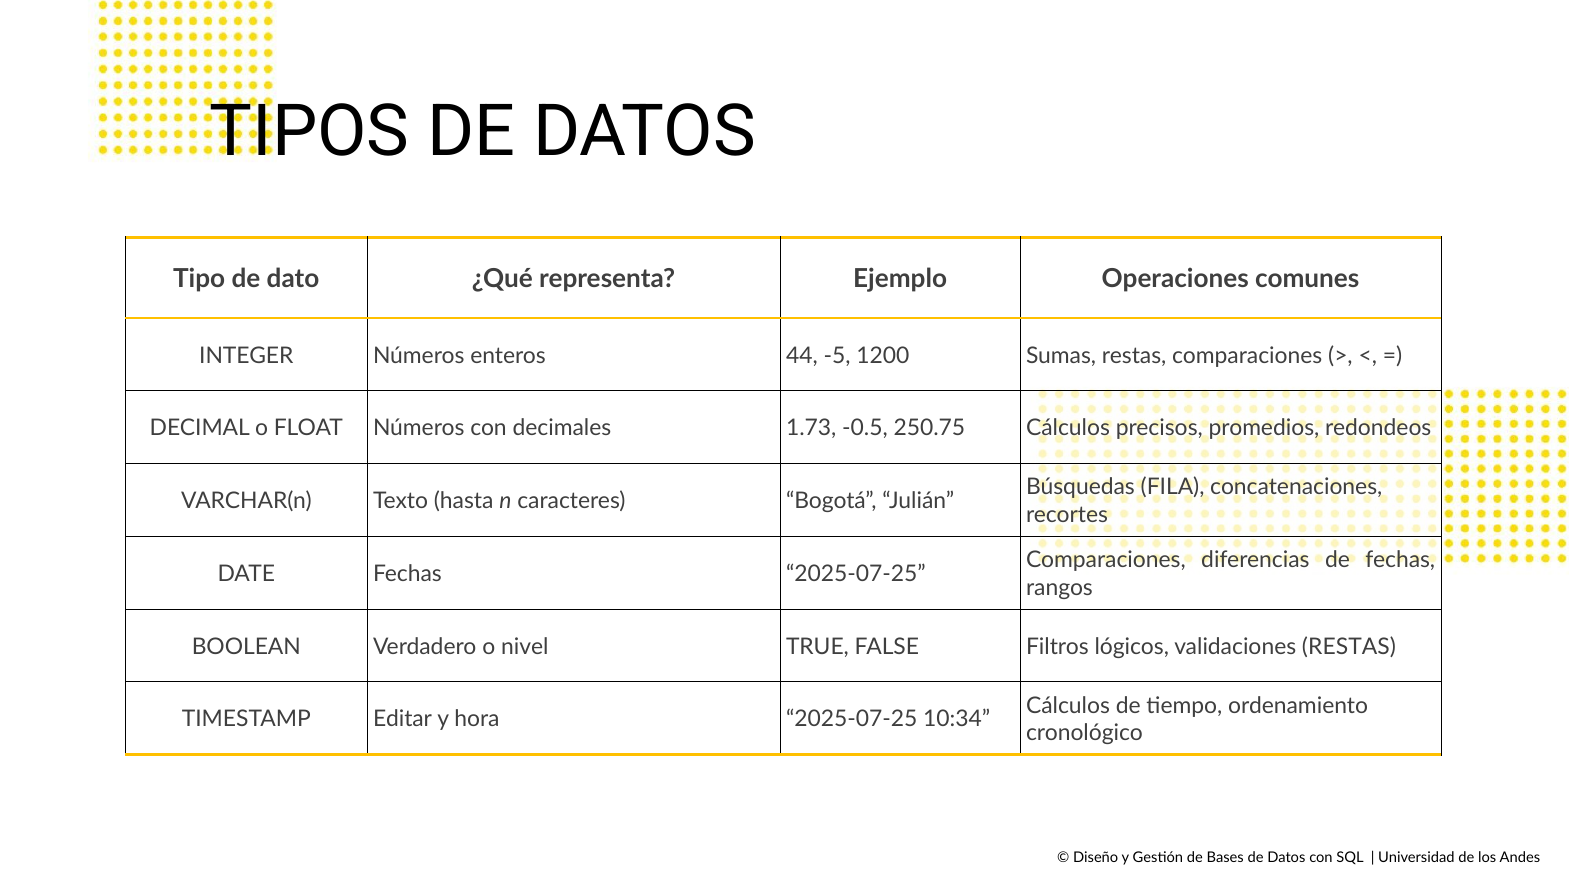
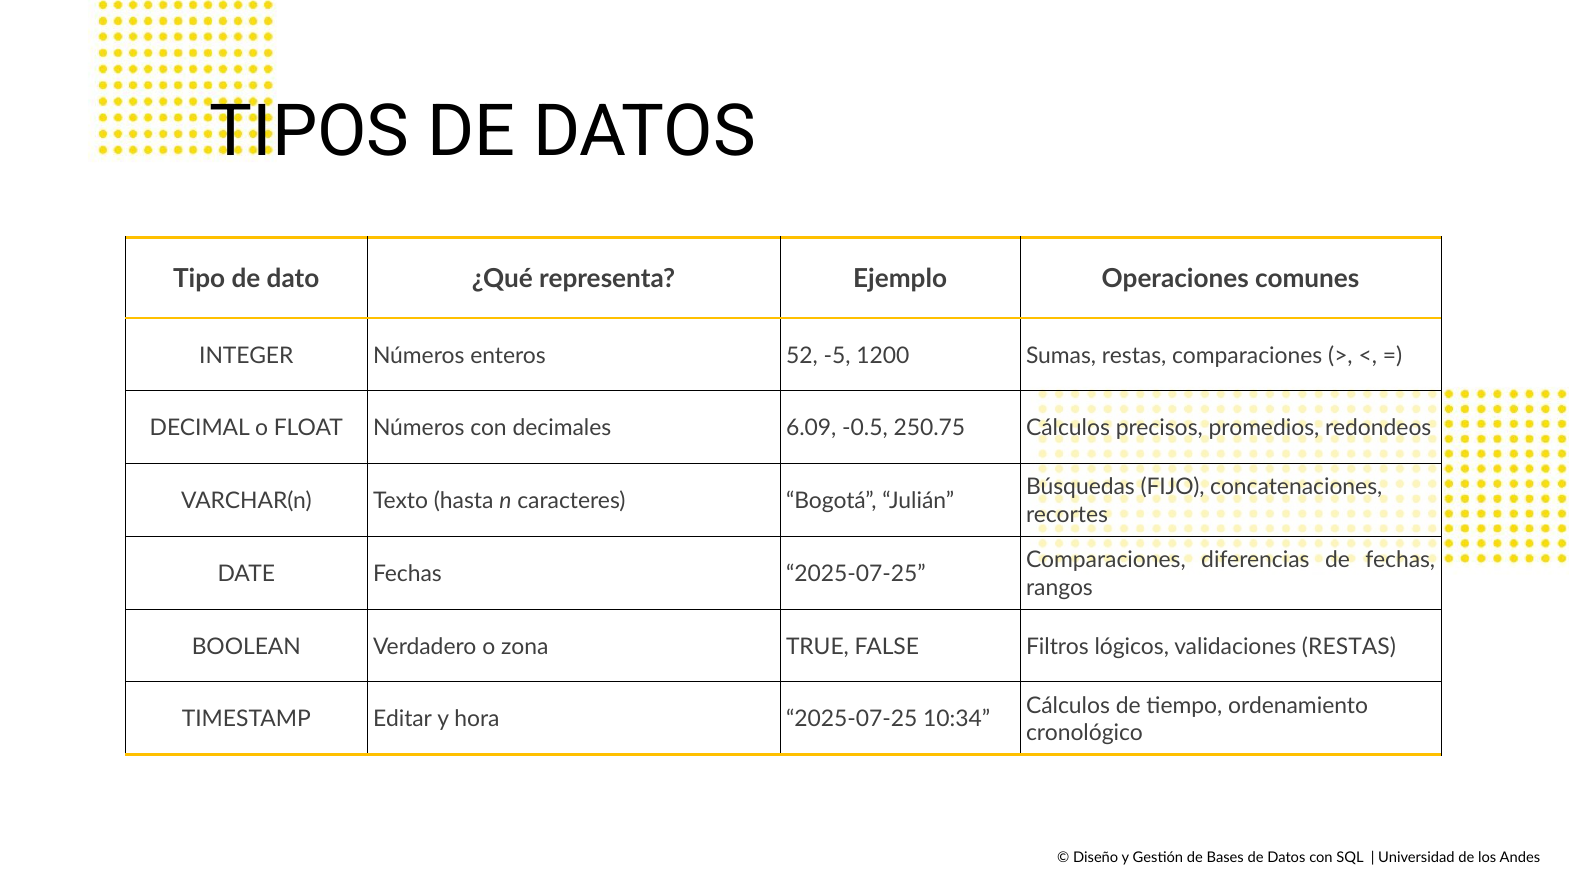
44: 44 -> 52 (802, 356)
1.73: 1.73 -> 6.09 (811, 429)
FILA: FILA -> FIJO (1173, 488)
nivel: nivel -> zona (525, 647)
